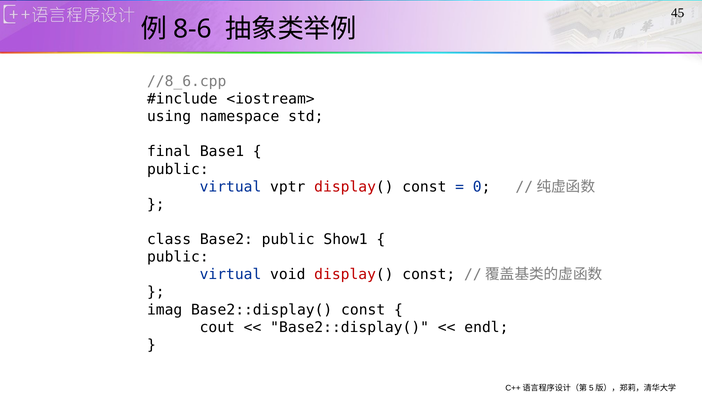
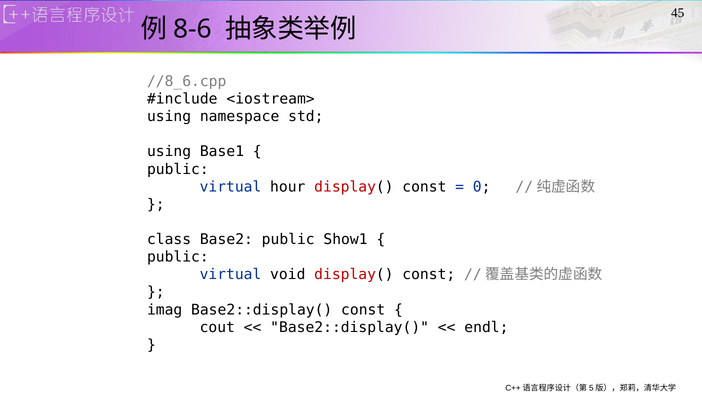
final: final -> using (169, 152)
vptr: vptr -> hour (288, 187)
